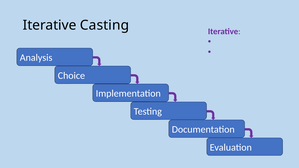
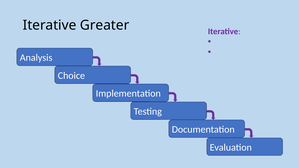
Casting: Casting -> Greater (105, 25)
